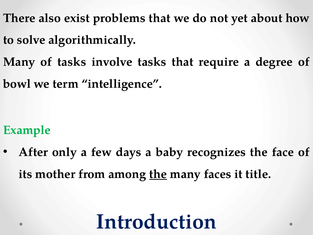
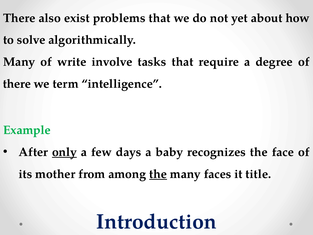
of tasks: tasks -> write (72, 62)
bowl: bowl -> there (17, 84)
only underline: none -> present (64, 152)
